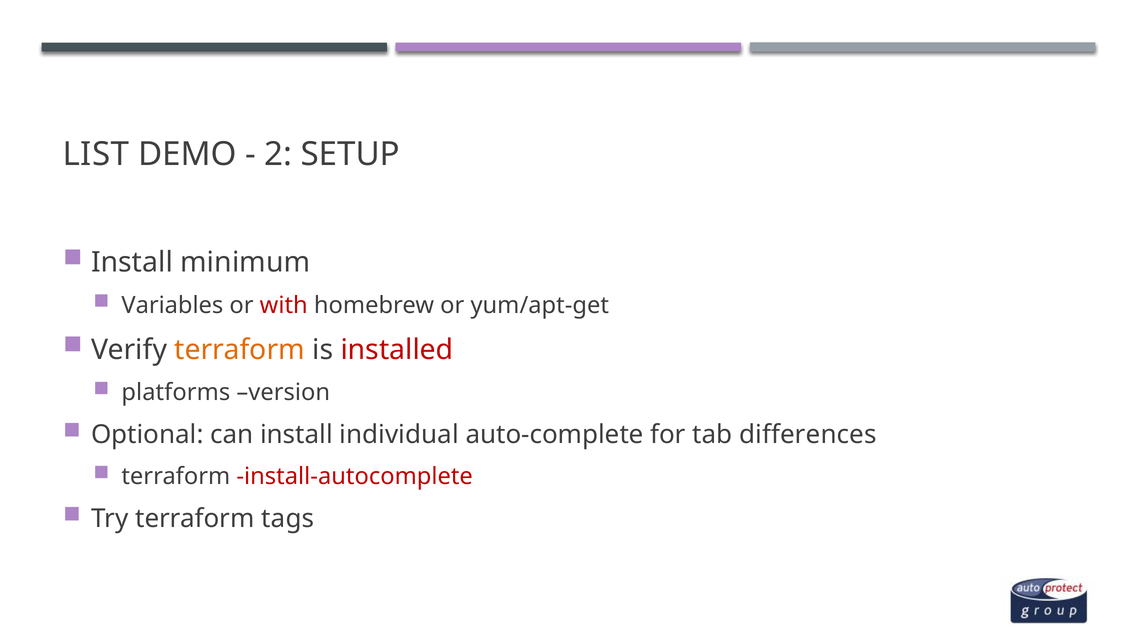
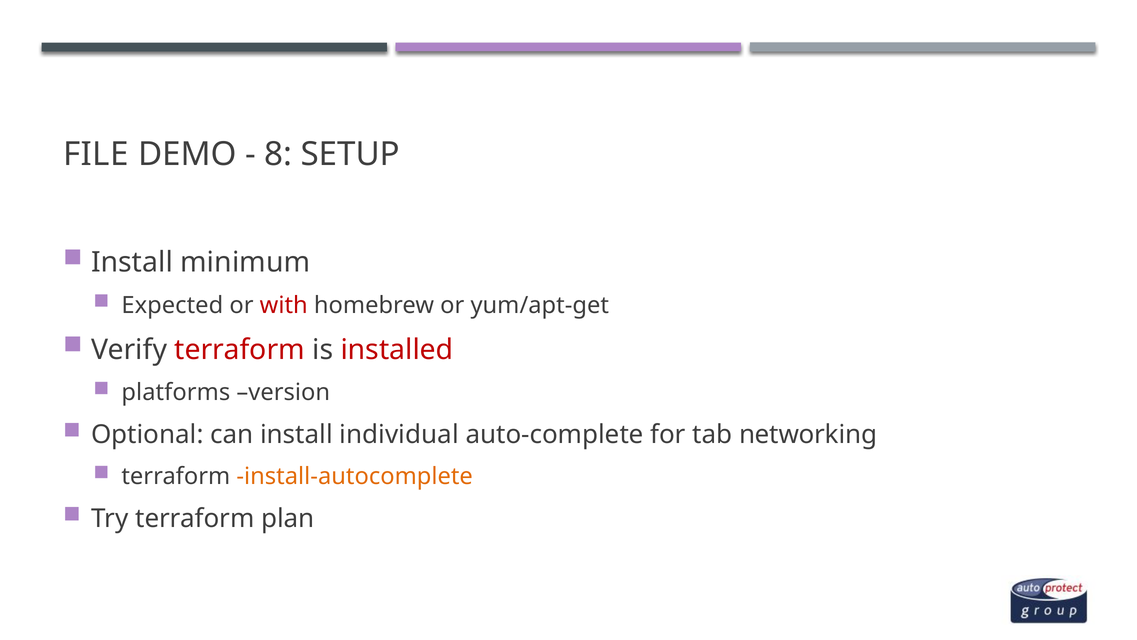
LIST: LIST -> FILE (96, 154)
2: 2 -> 8 (278, 154)
Variables: Variables -> Expected (172, 305)
terraform colour: orange -> red (240, 349)
differences: differences -> networking (808, 435)
install-autocomplete colour: red -> orange (355, 476)
tags: tags -> plan (288, 518)
